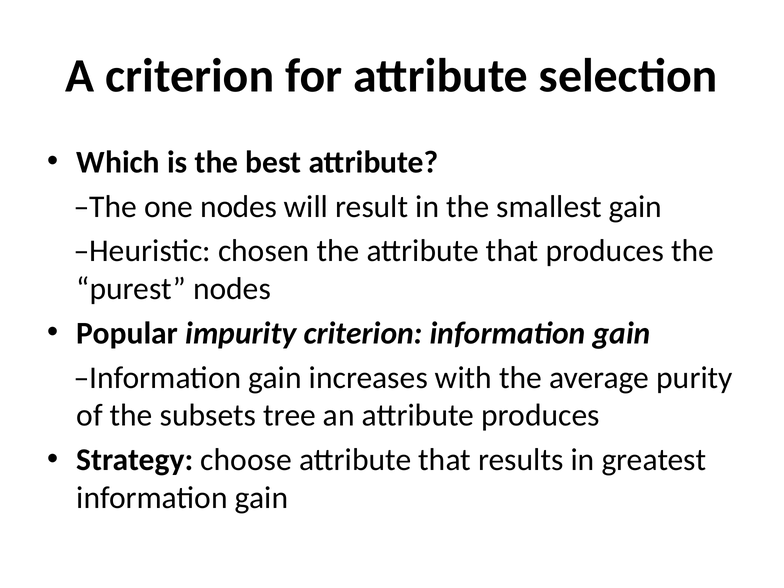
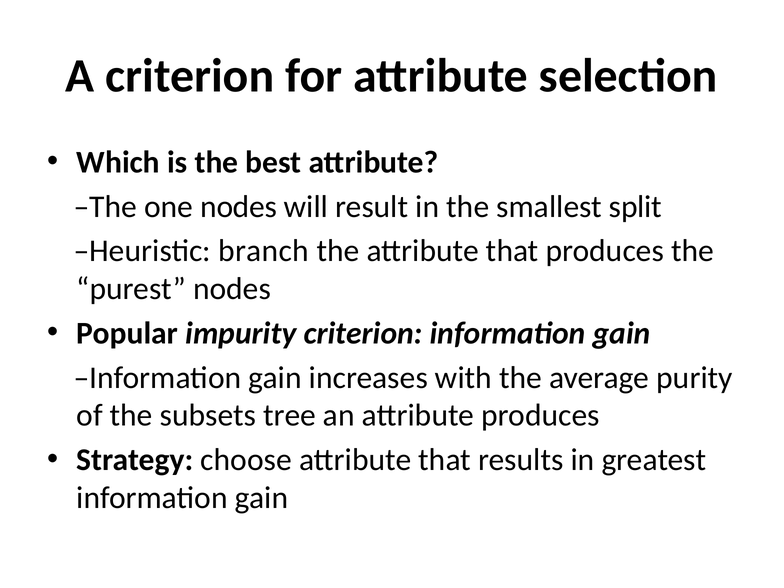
smallest gain: gain -> split (635, 207)
chosen: chosen -> branch (264, 251)
